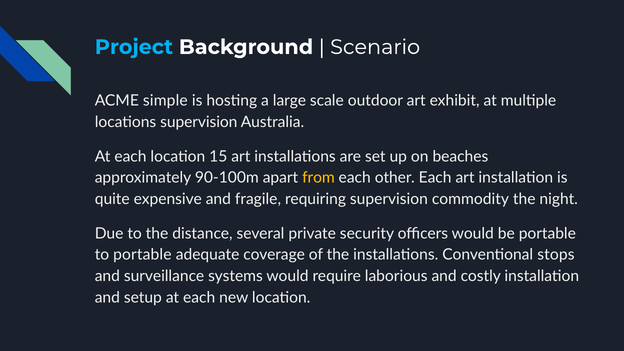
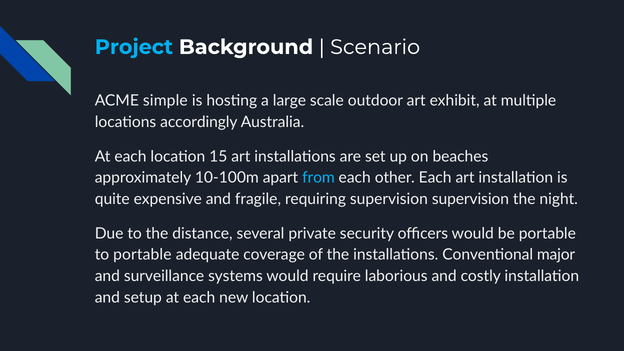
locations supervision: supervision -> accordingly (199, 122)
90-100m: 90-100m -> 10-100m (227, 178)
from colour: yellow -> light blue (319, 178)
supervision commodity: commodity -> supervision (470, 199)
stops: stops -> major (556, 255)
